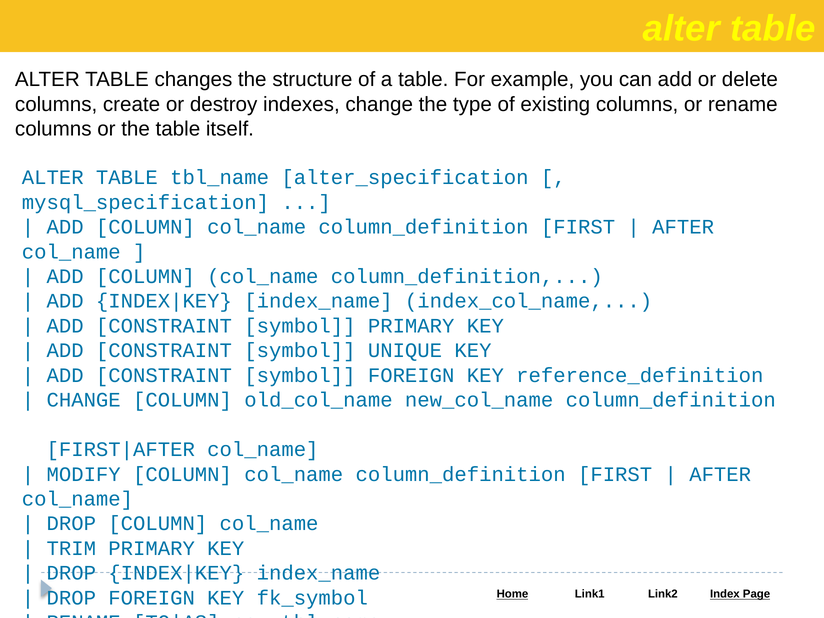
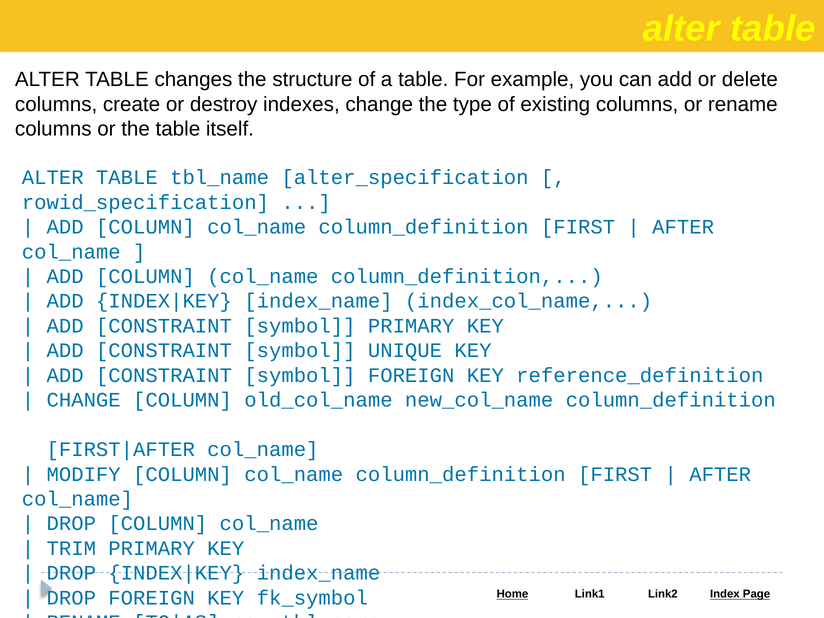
mysql_specification: mysql_specification -> rowid_specification (145, 202)
